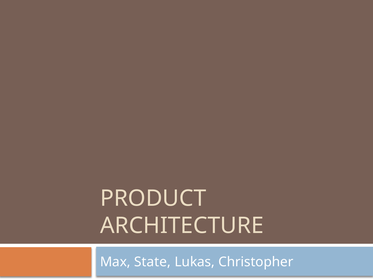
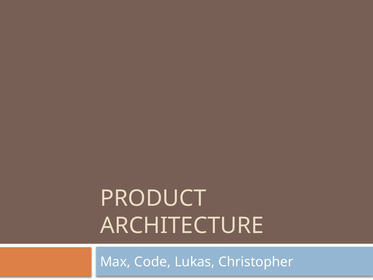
State: State -> Code (152, 262)
